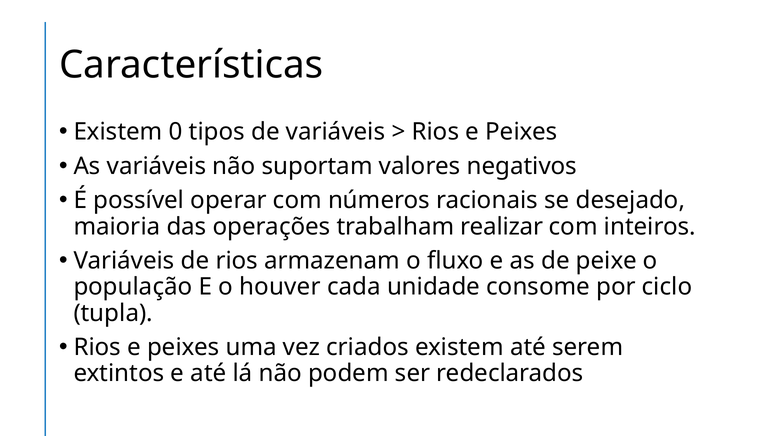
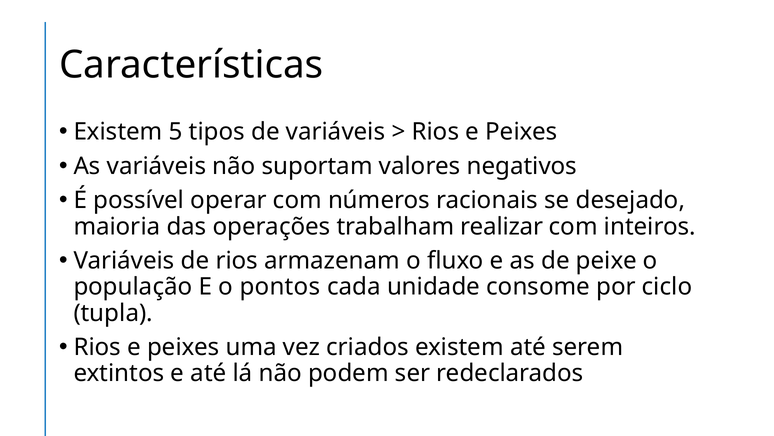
0: 0 -> 5 (176, 132)
houver: houver -> pontos (280, 287)
